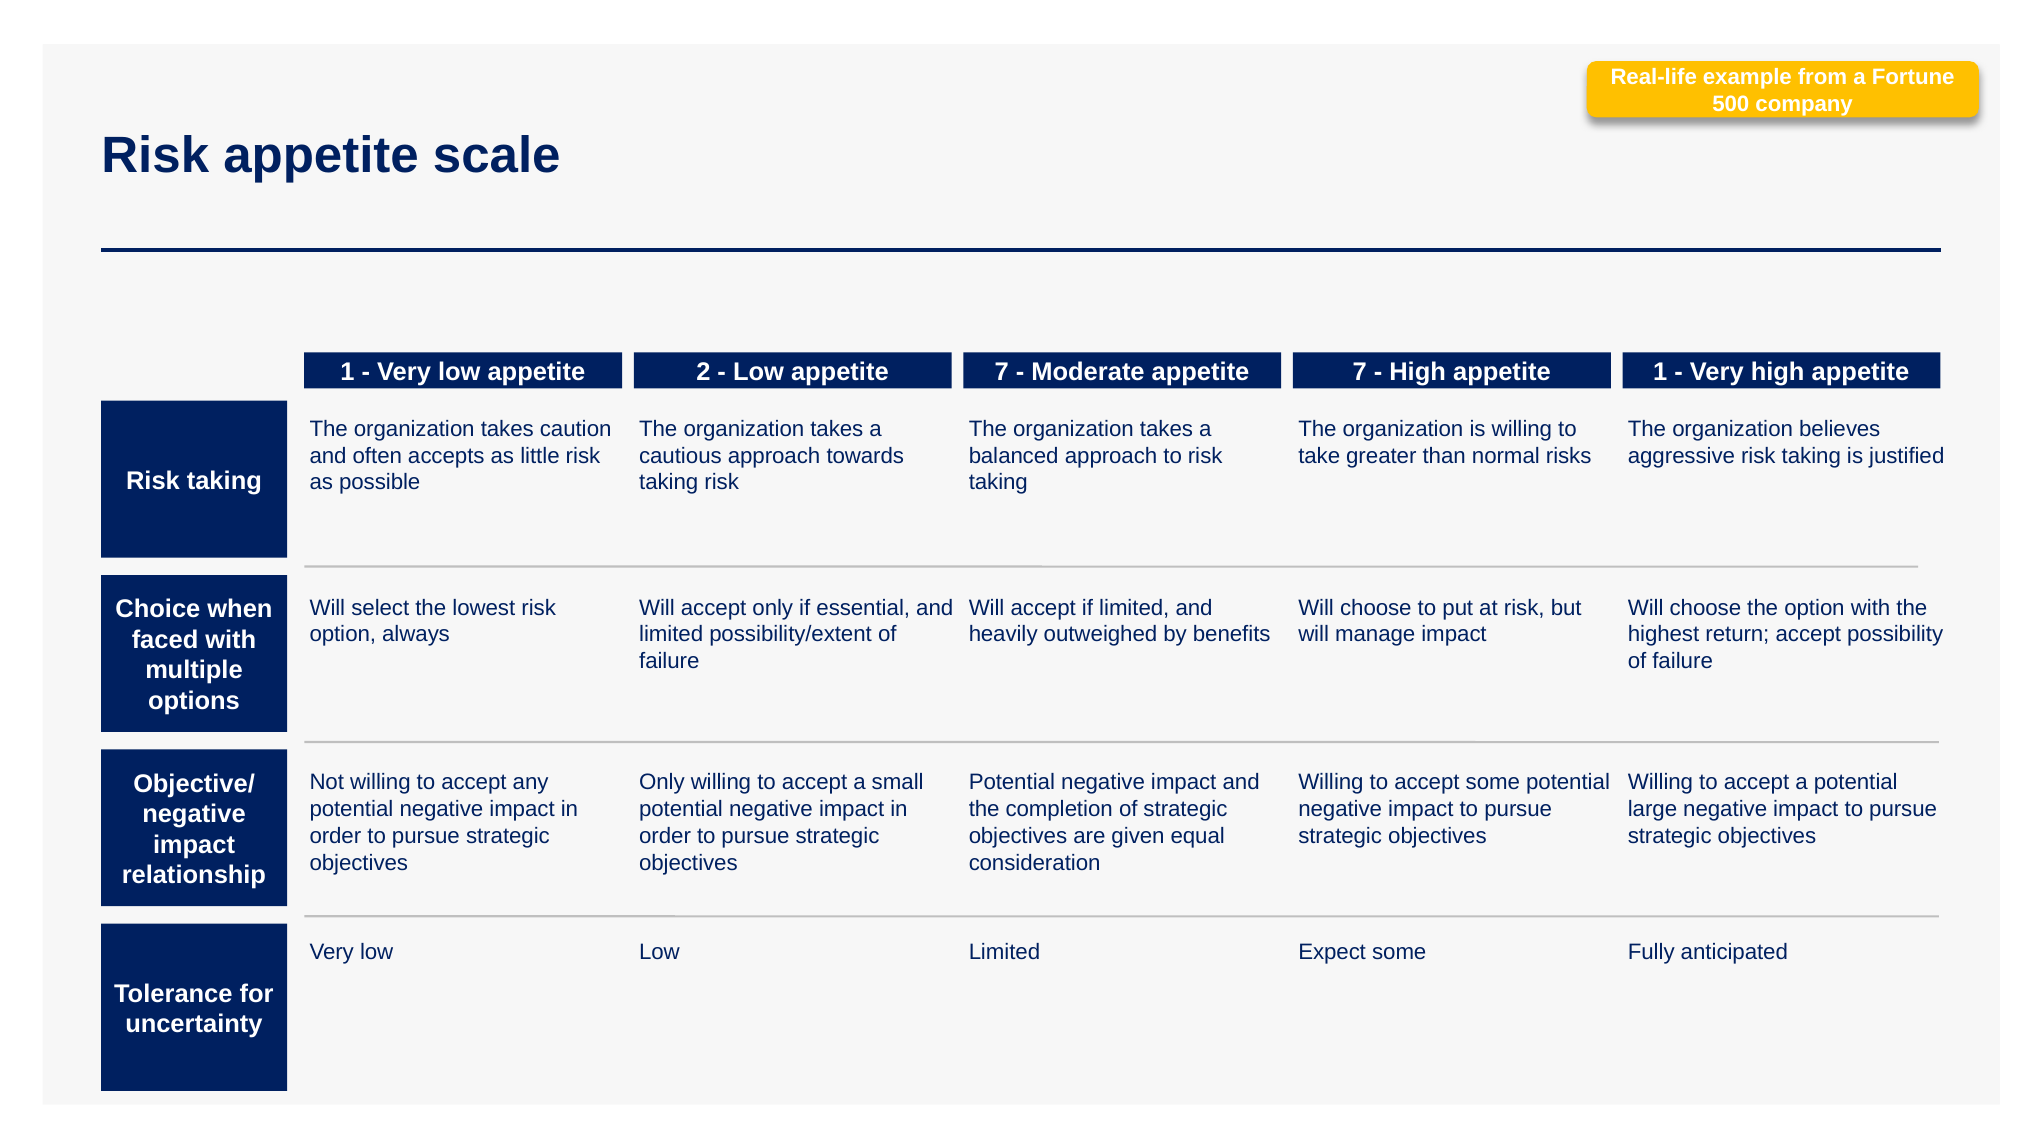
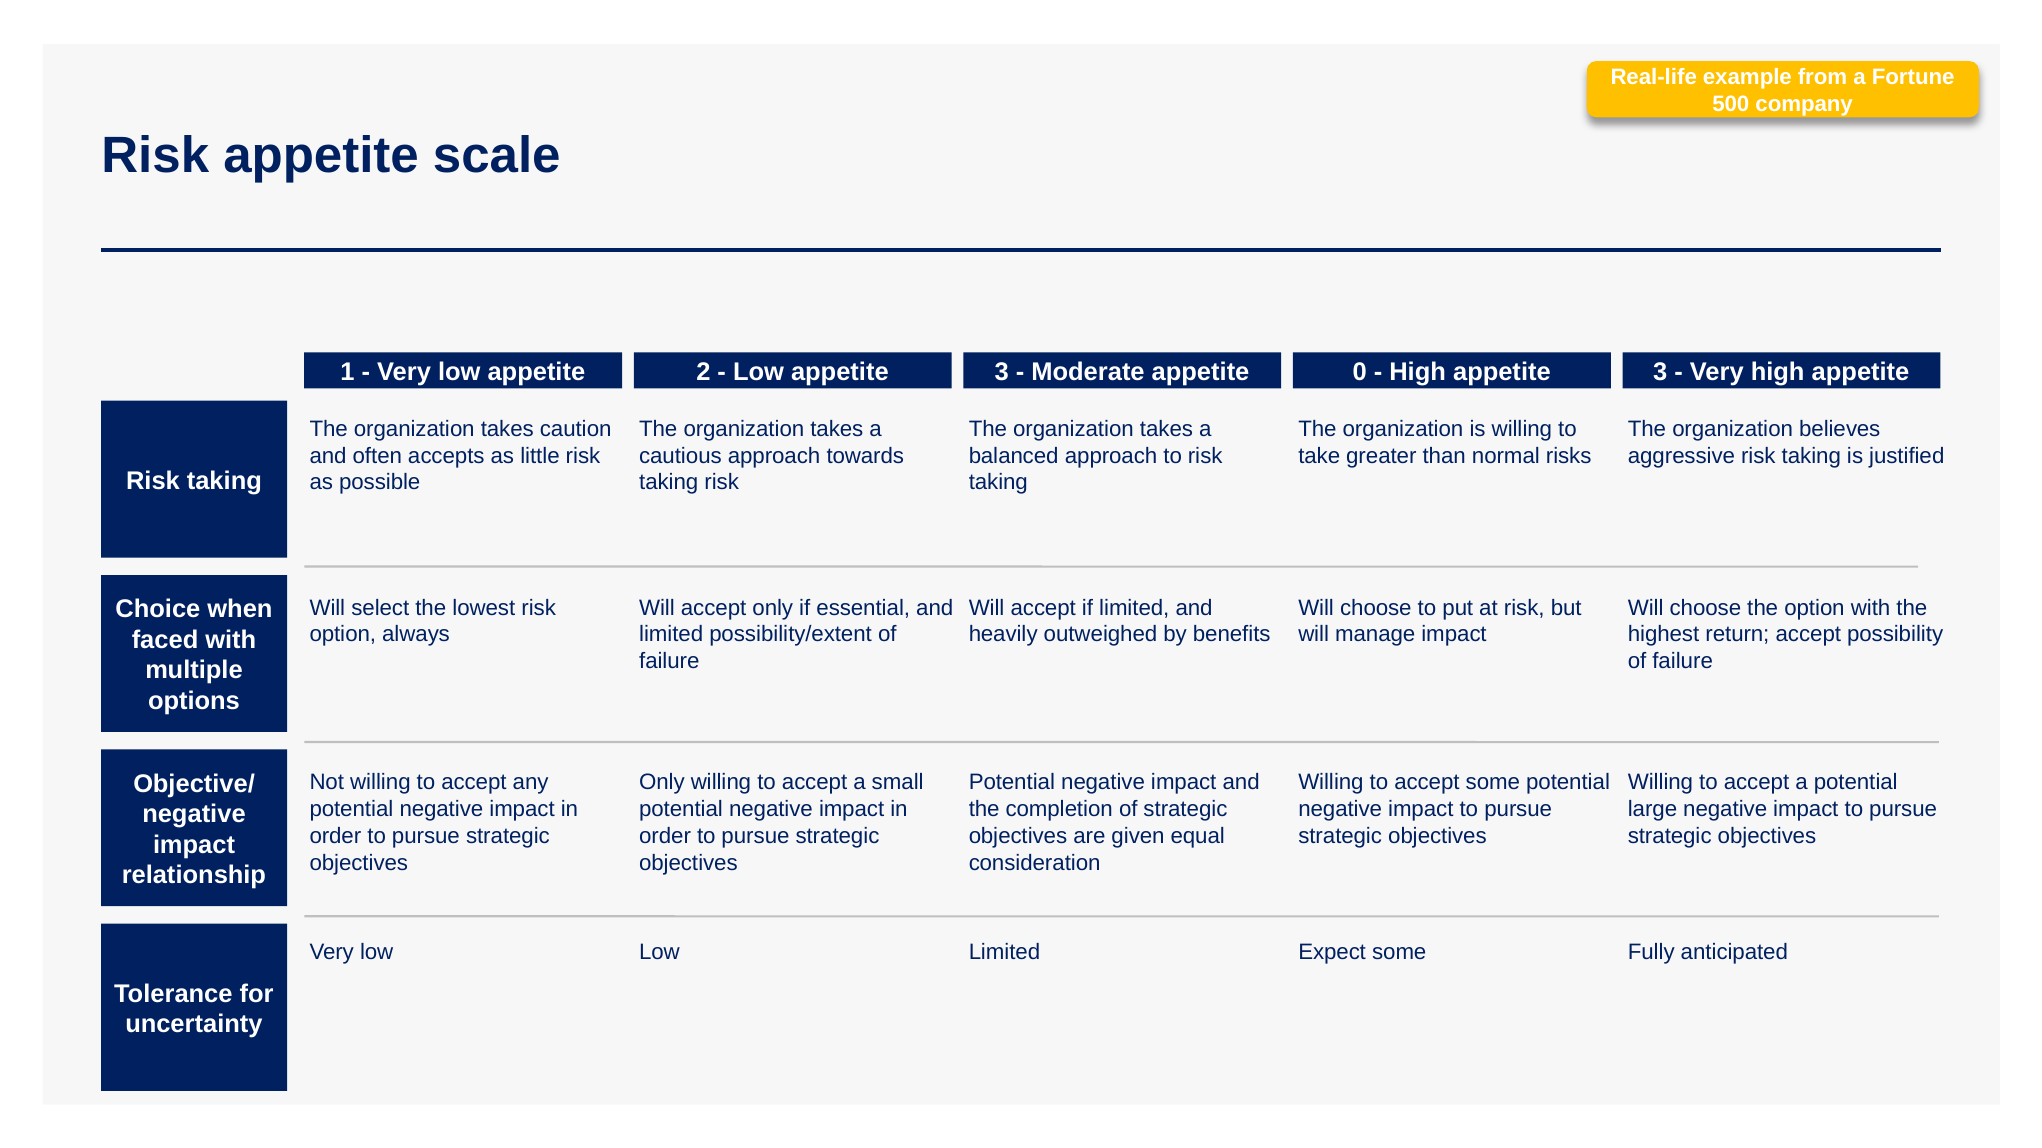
Low appetite 7: 7 -> 3 (1002, 372)
Moderate appetite 7: 7 -> 0 (1360, 372)
High appetite 1: 1 -> 3 (1660, 372)
